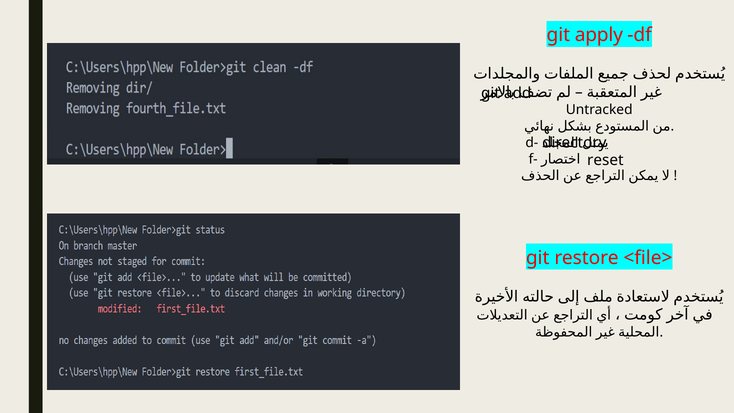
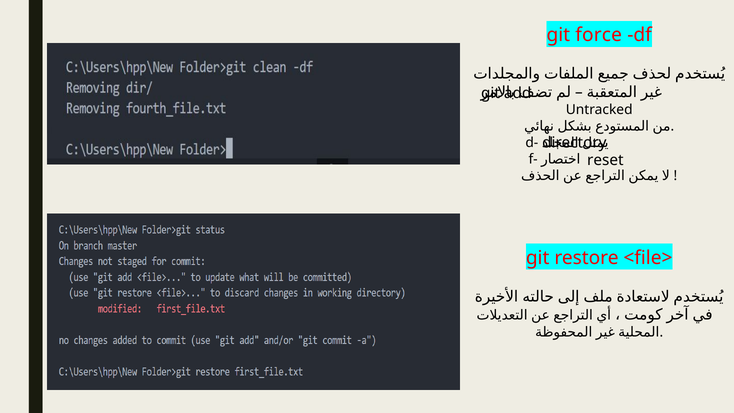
apply: apply -> force (599, 35)
